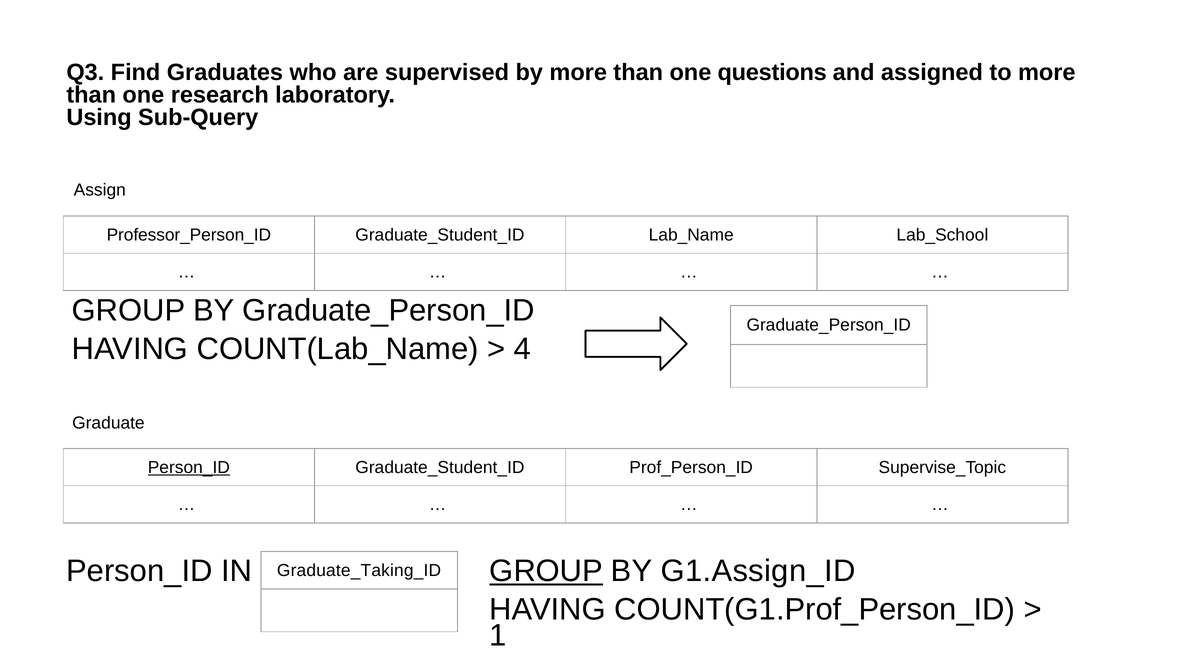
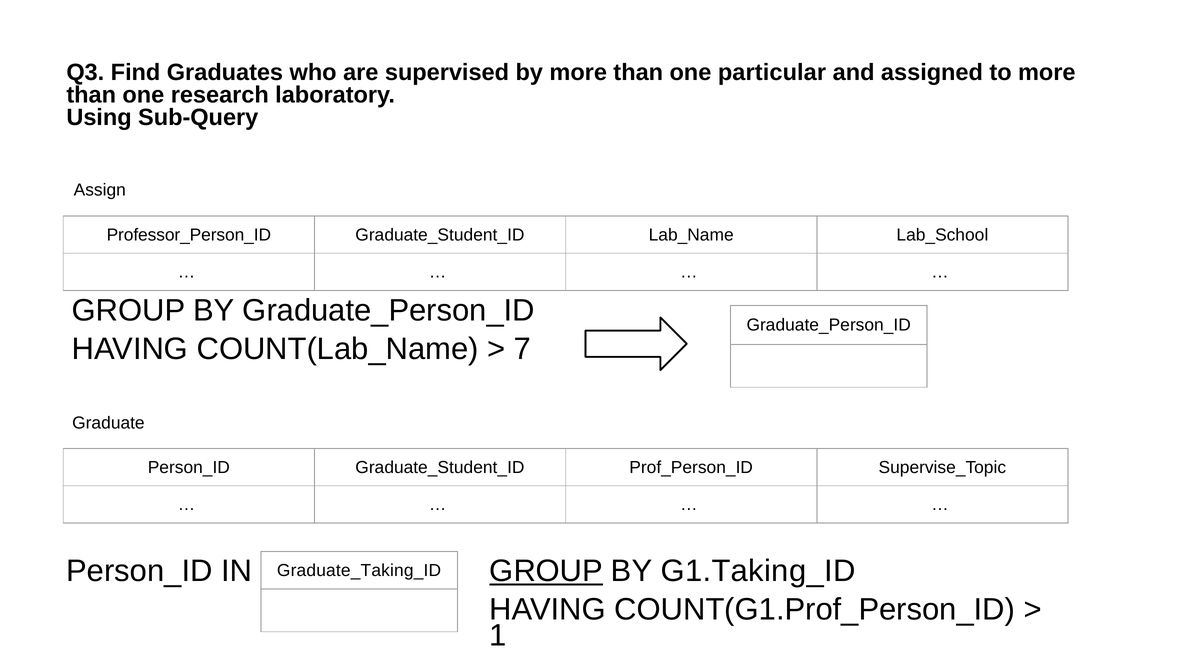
questions: questions -> particular (772, 72)
4: 4 -> 7 (523, 349)
Person_ID underline: present -> none (189, 467)
G1.Assign_ID: G1.Assign_ID -> G1.Taking_ID (758, 571)
